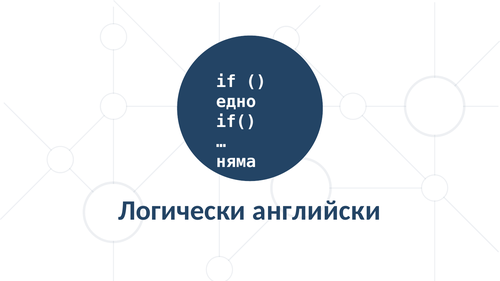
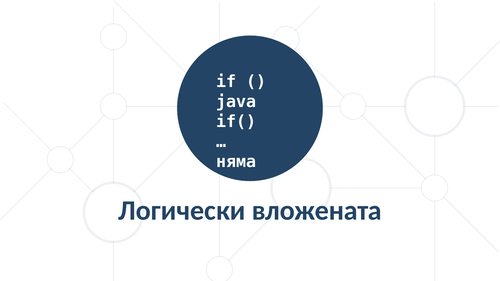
едно: едно -> java (236, 102)
английски: английски -> вложената (317, 211)
